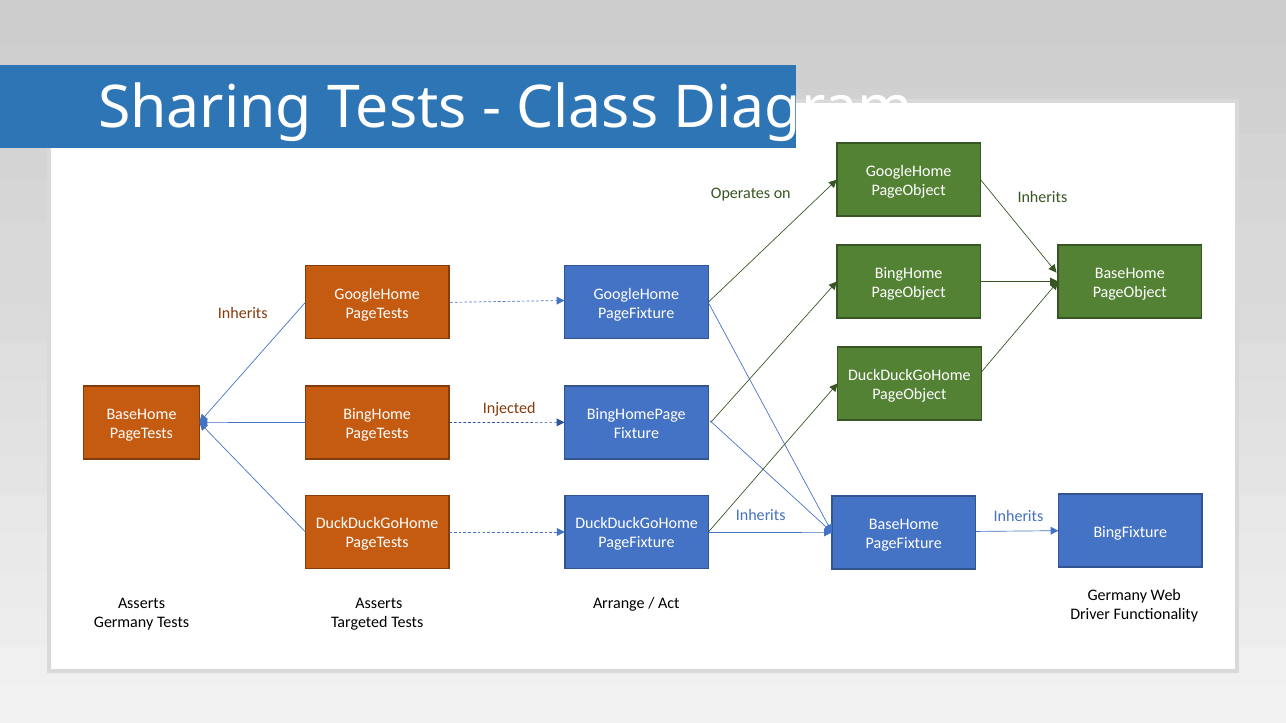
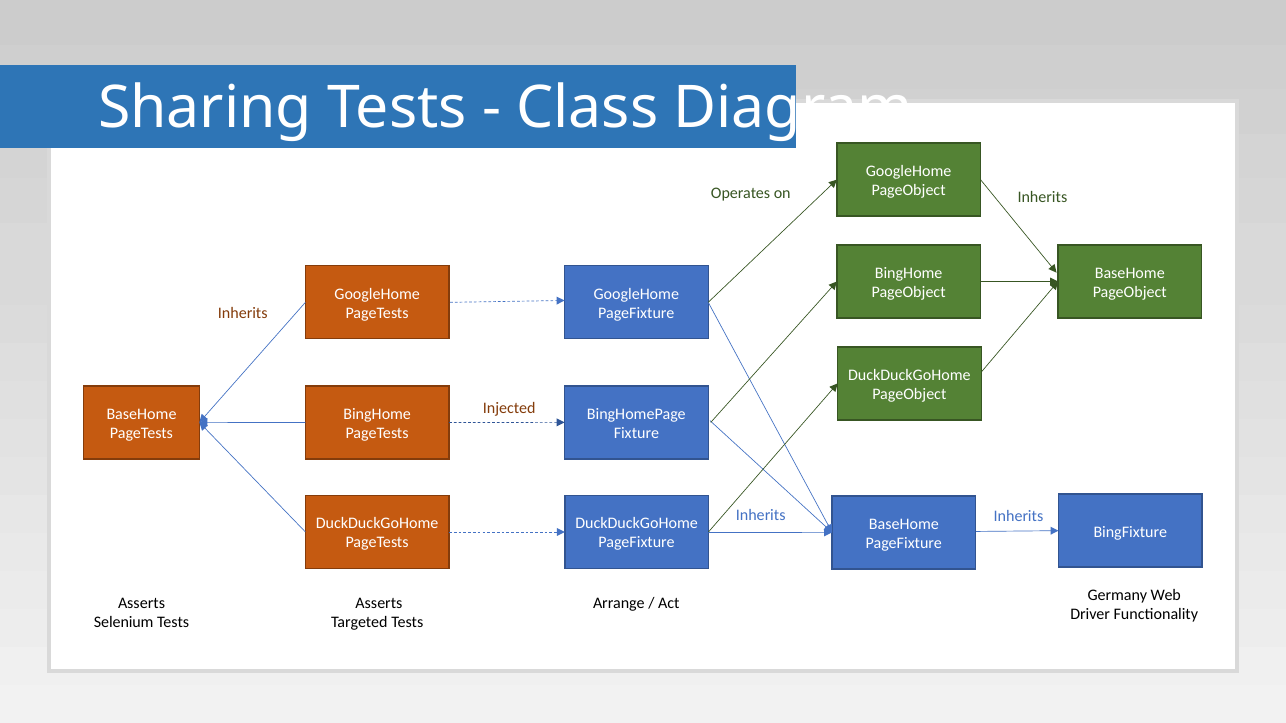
Germany: Germany -> Selenium (124, 623)
